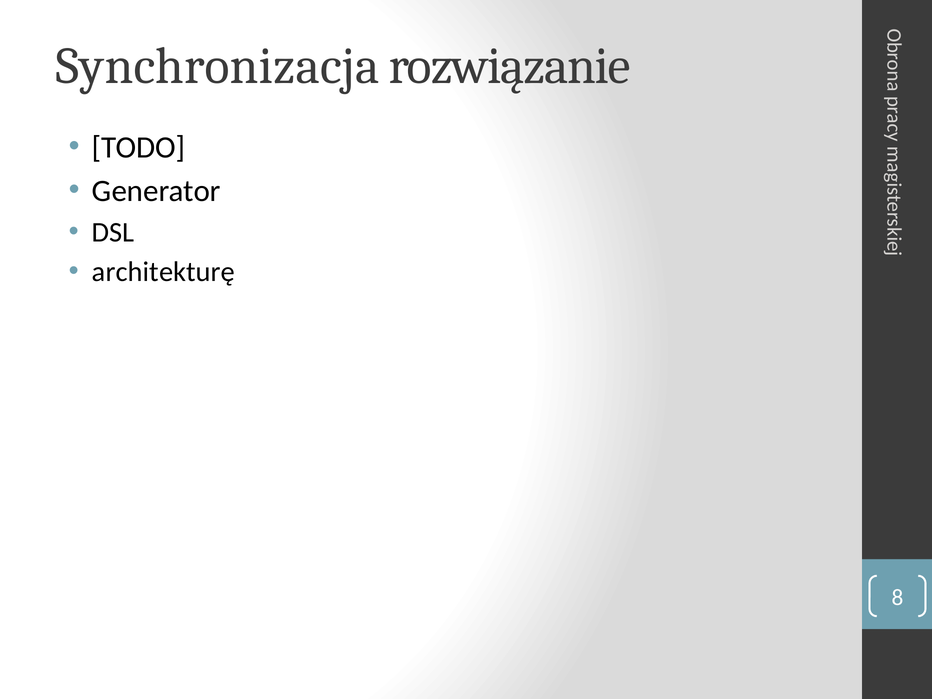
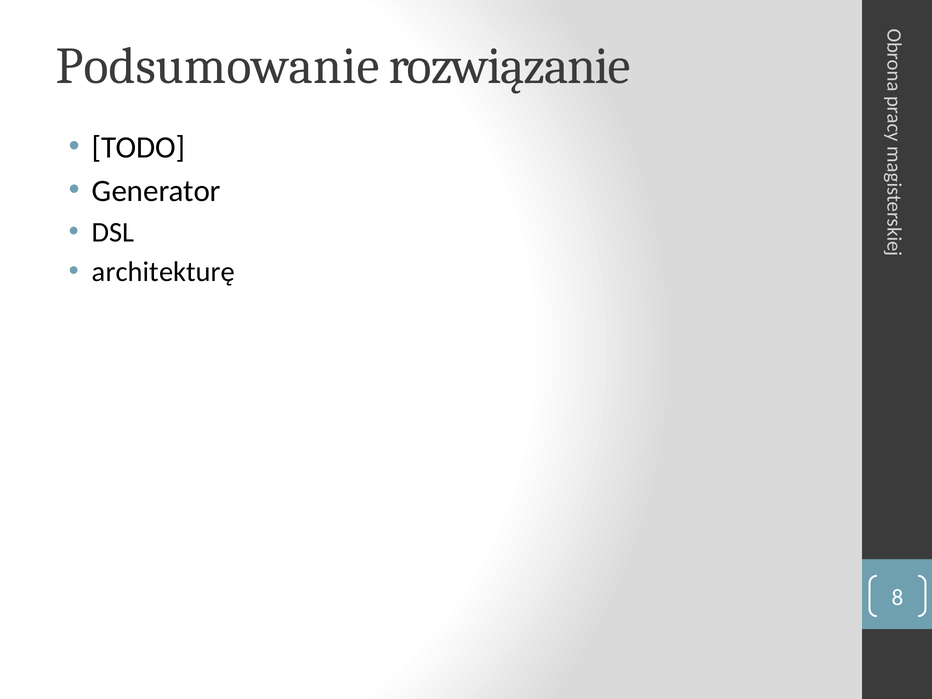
Synchronizacja: Synchronizacja -> Podsumowanie (218, 66)
